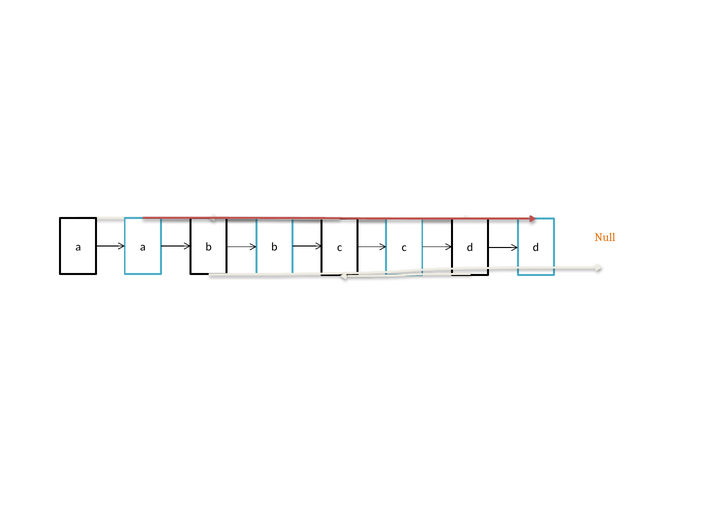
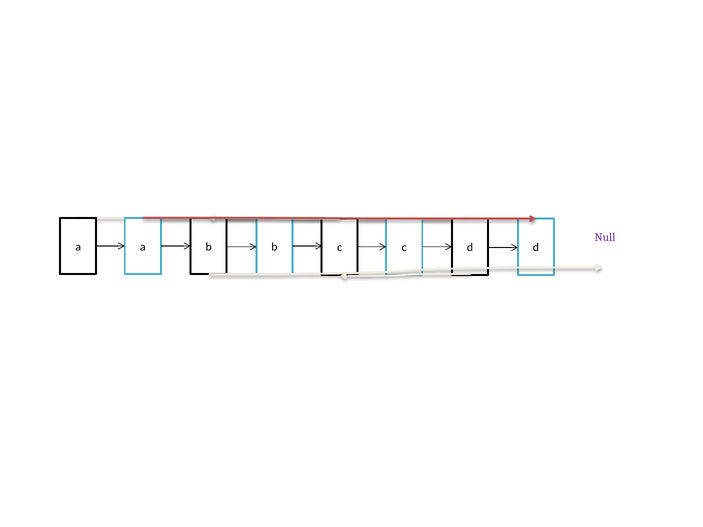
Null colour: orange -> purple (605, 237)
